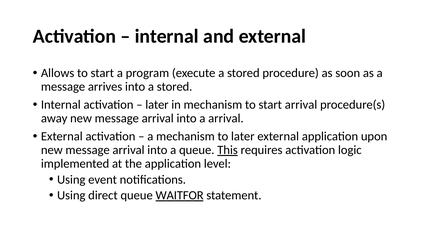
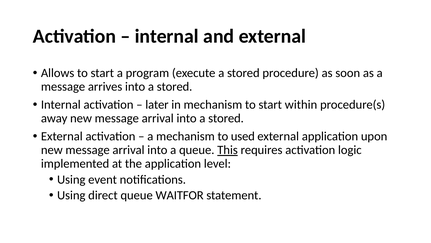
start arrival: arrival -> within (301, 105)
arrival into a arrival: arrival -> stored (226, 118)
to later: later -> used (243, 136)
WAITFOR underline: present -> none (180, 195)
